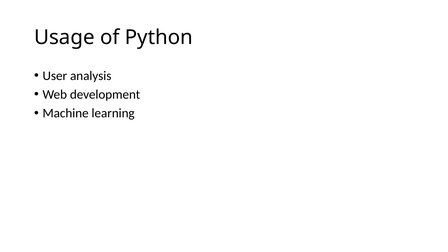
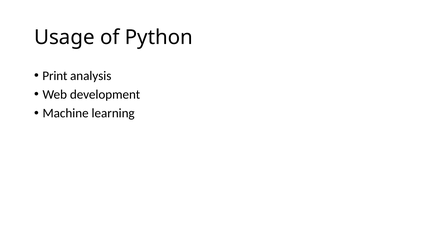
User: User -> Print (55, 76)
